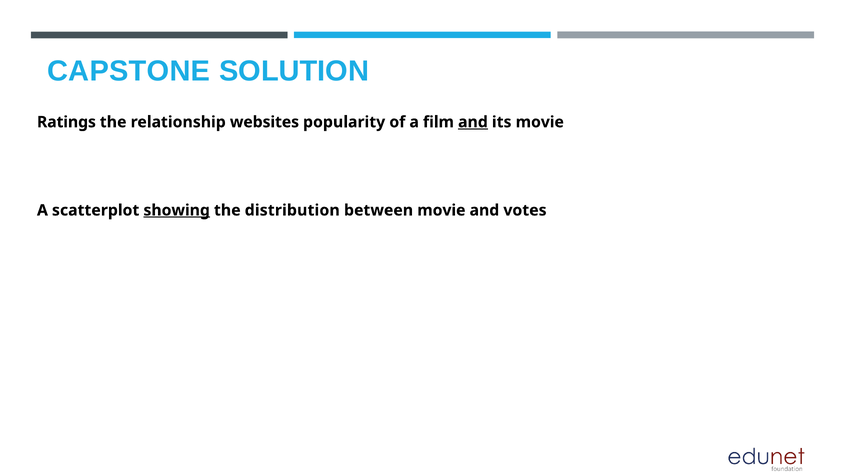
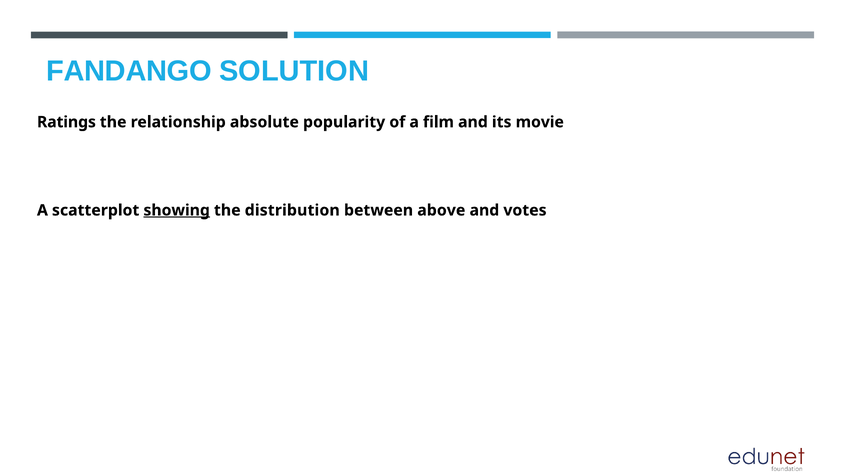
CAPSTONE: CAPSTONE -> FANDANGO (129, 71)
websites: websites -> absolute (264, 122)
and underline: present -> none (473, 122)
between movie: movie -> above (441, 210)
